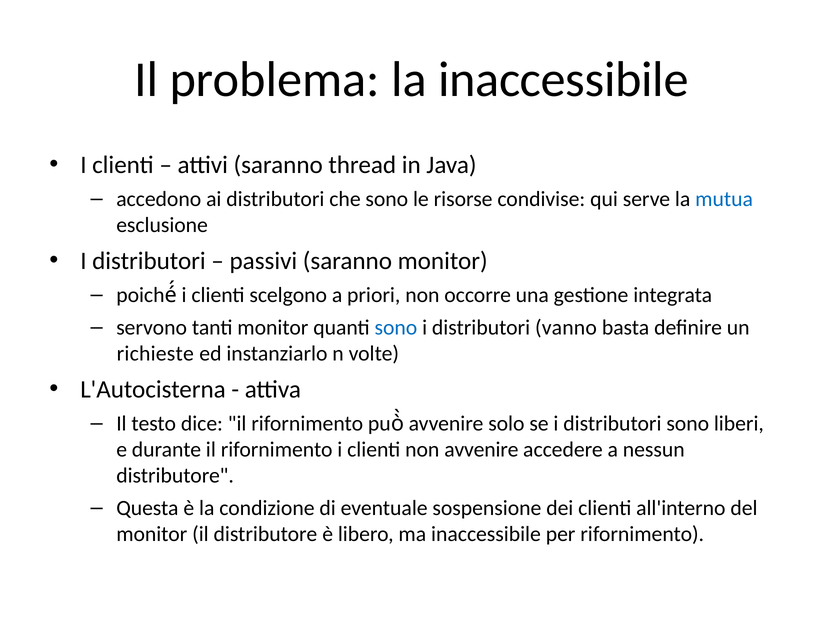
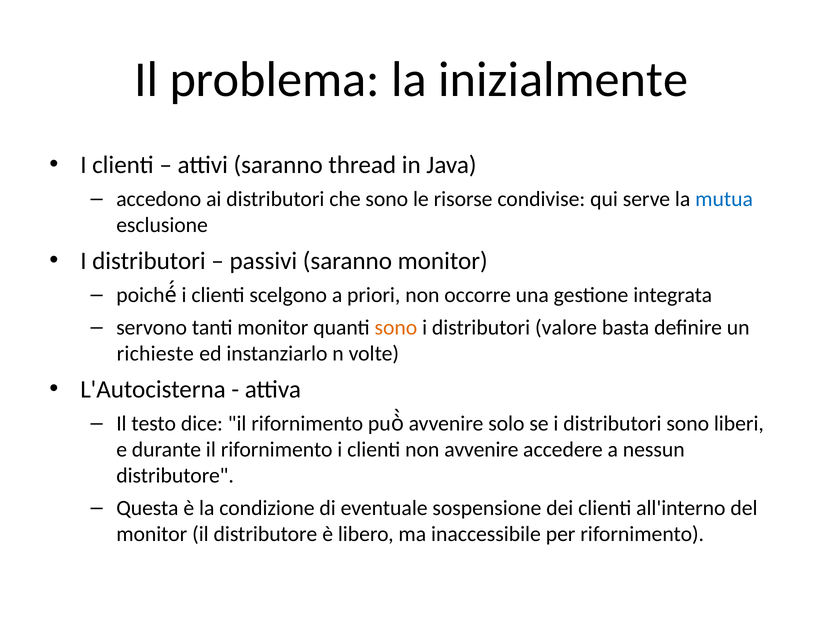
la inaccessibile: inaccessibile -> inizialmente (563, 80)
sono colour: blue -> orange (396, 328)
vanno: vanno -> valore (566, 328)
